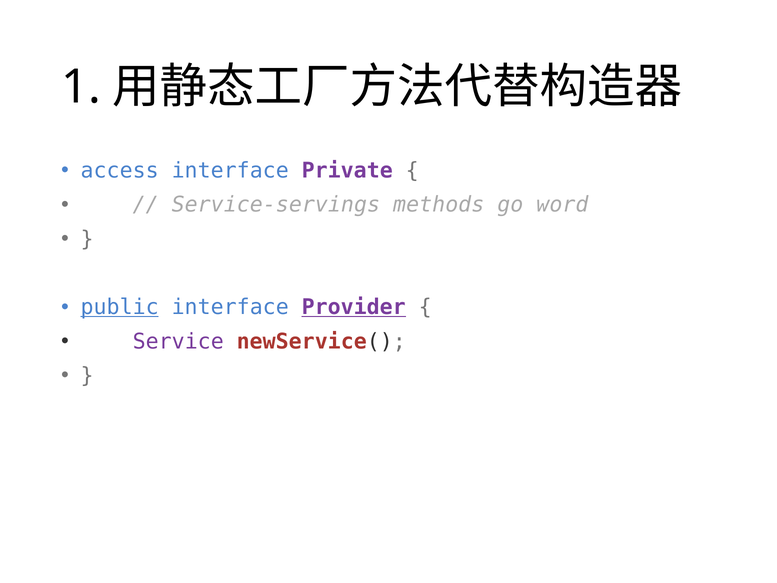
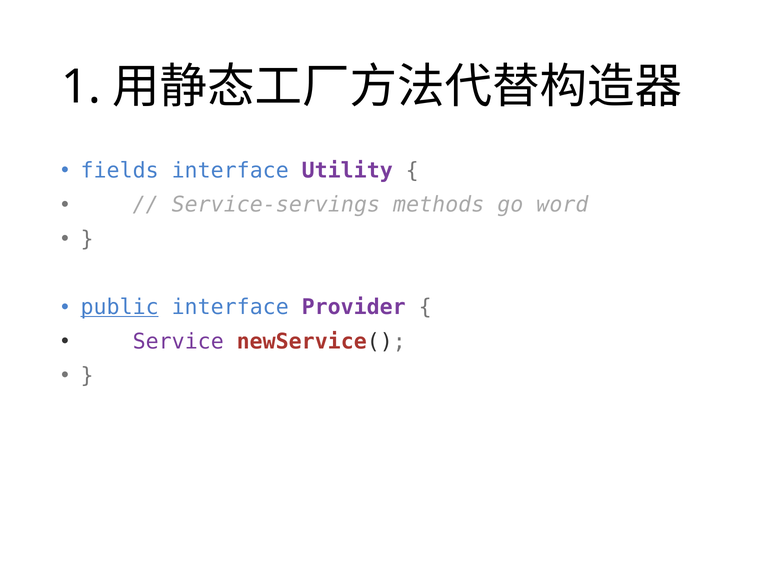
access: access -> fields (120, 171)
Private: Private -> Utility (347, 171)
Provider underline: present -> none (354, 307)
